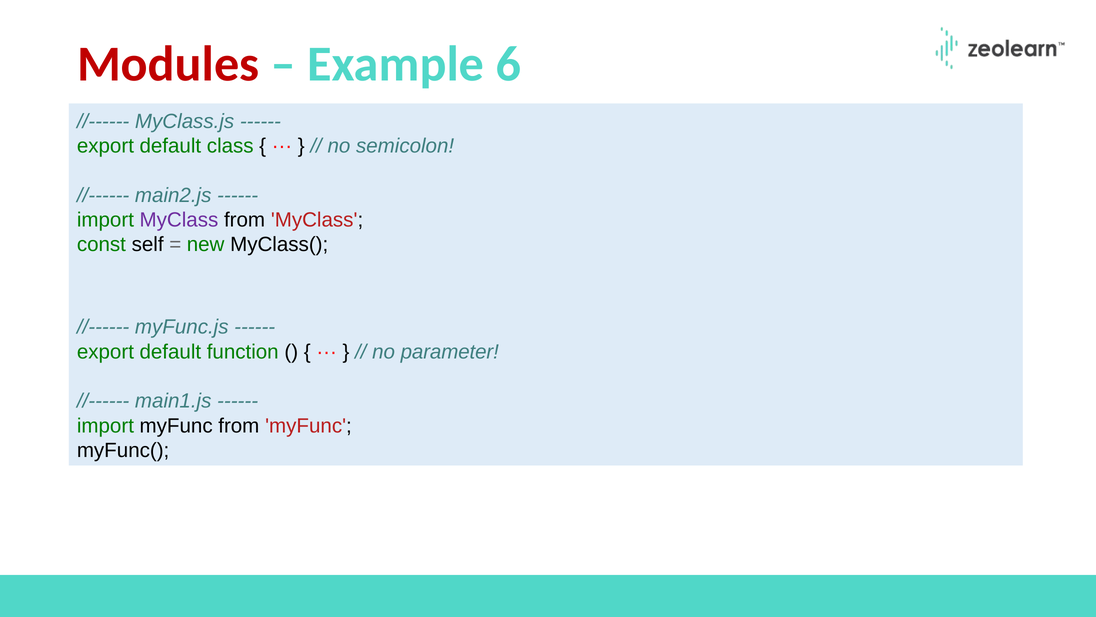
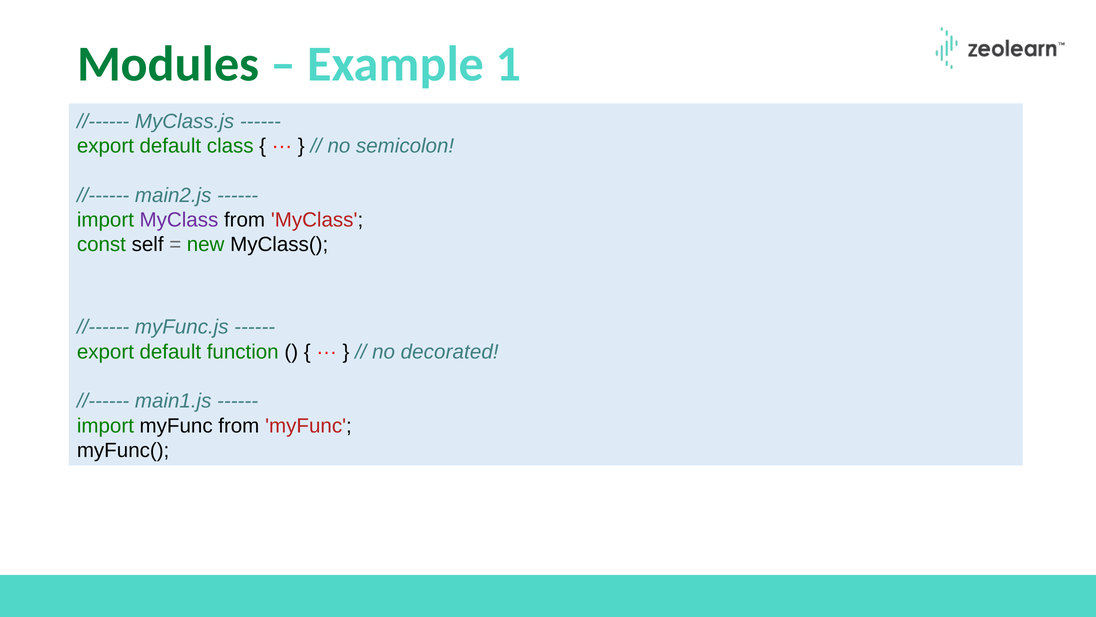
Modules colour: red -> green (168, 64)
6: 6 -> 1 (508, 64)
parameter: parameter -> decorated (450, 352)
